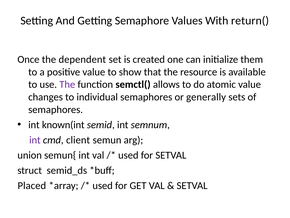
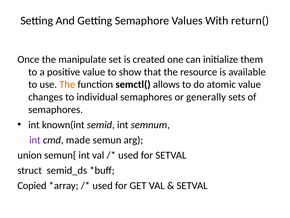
dependent: dependent -> manipulate (82, 59)
The colour: purple -> orange (67, 84)
client: client -> made (78, 140)
Placed: Placed -> Copied (32, 185)
